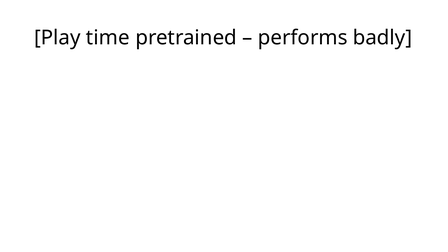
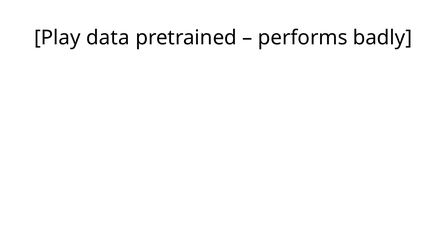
time: time -> data (108, 38)
